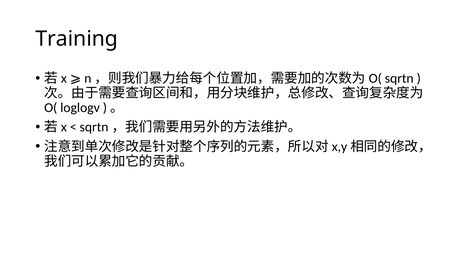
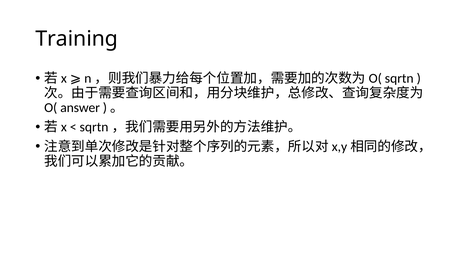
loglogv: loglogv -> answer (80, 108)
